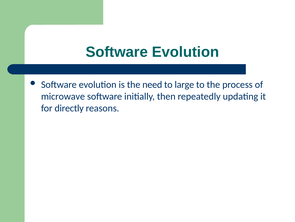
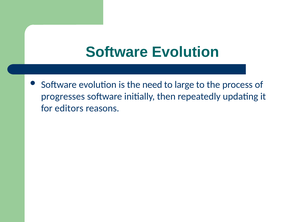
microwave: microwave -> progresses (63, 96)
directly: directly -> editors (69, 108)
